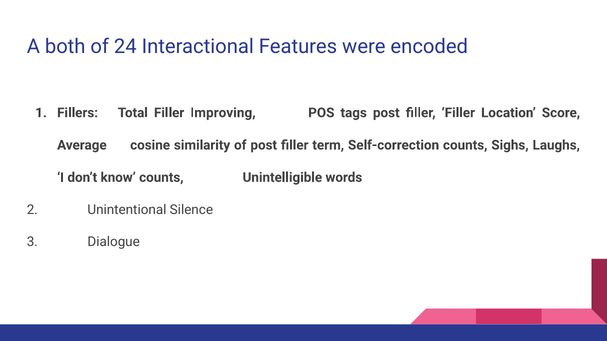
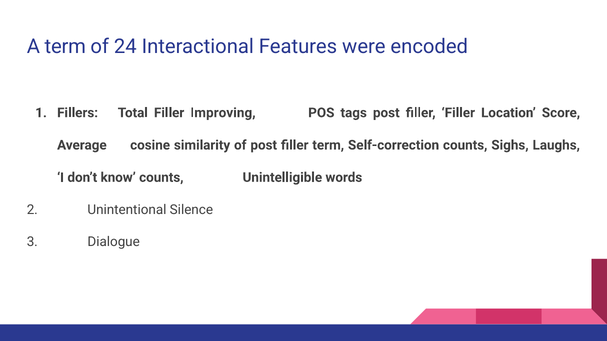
A both: both -> term (65, 47)
